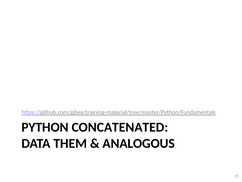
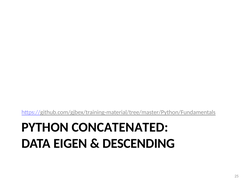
THEM: THEM -> EIGEN (70, 143)
ANALOGOUS: ANALOGOUS -> DESCENDING (139, 143)
